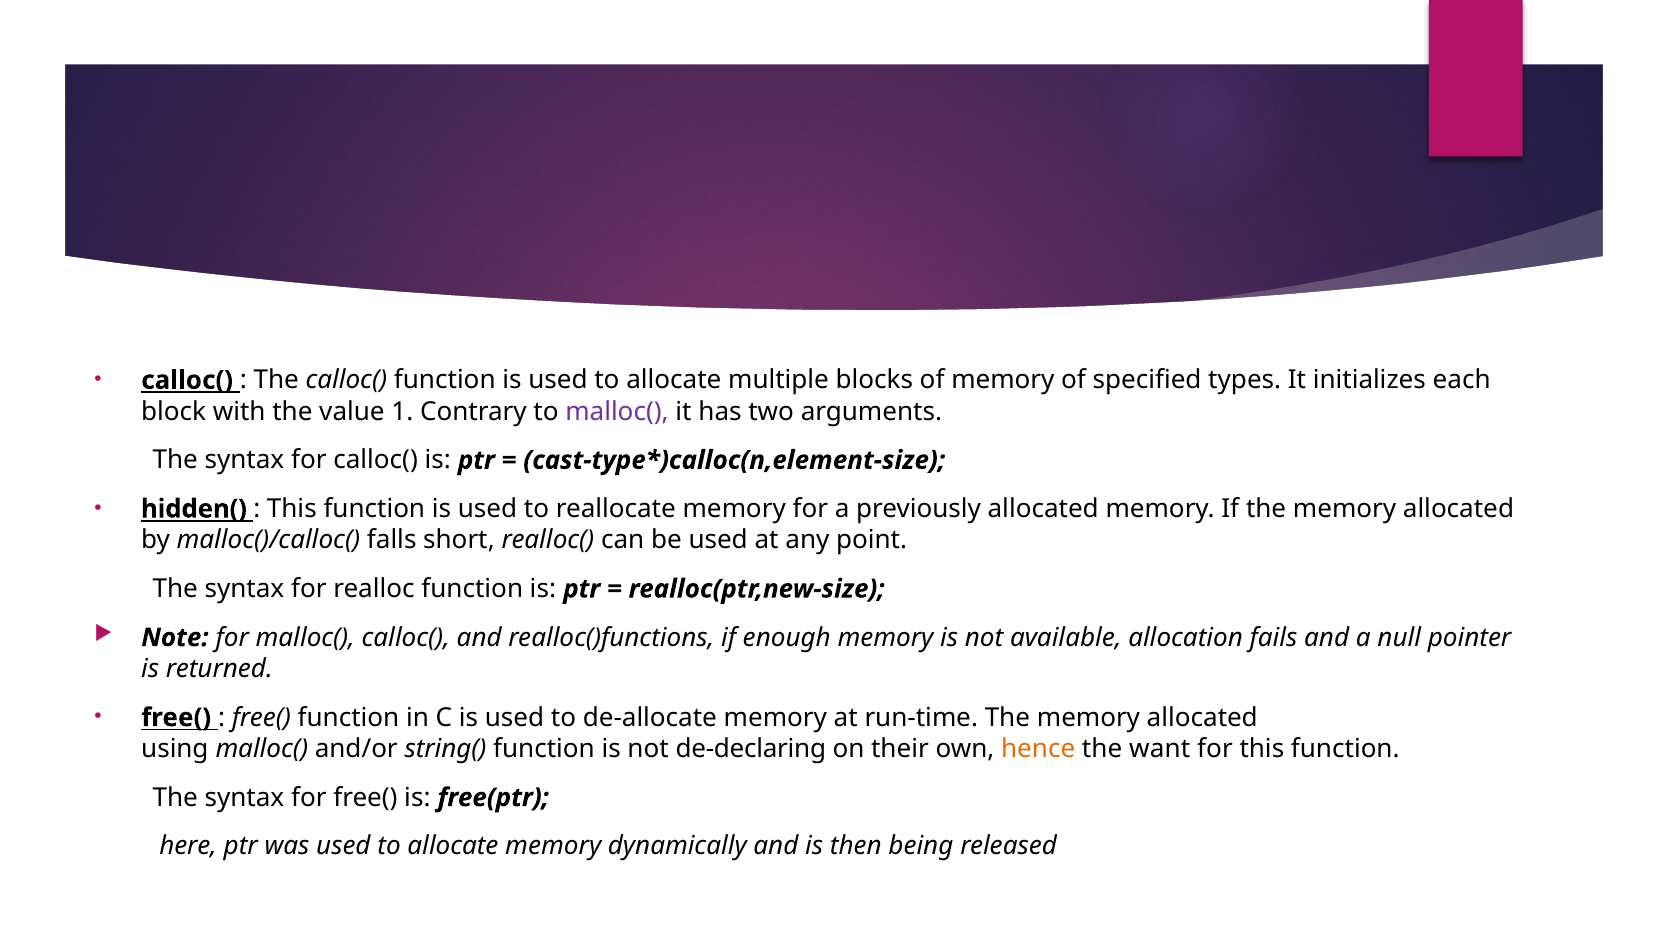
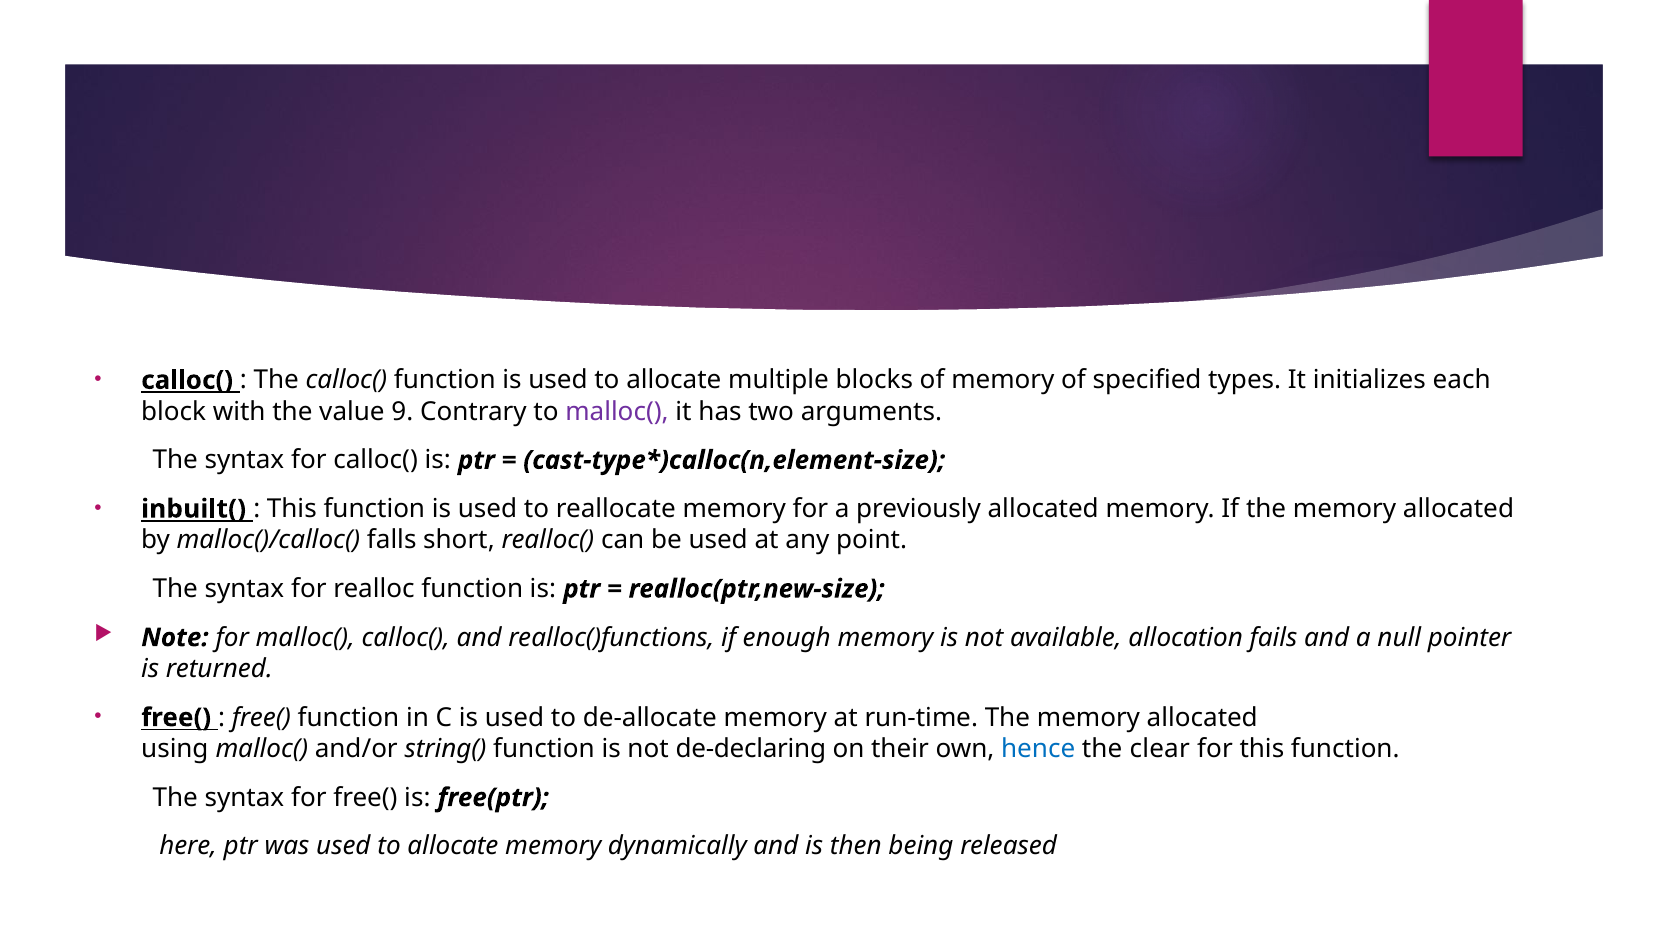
1: 1 -> 9 (402, 411)
hidden(: hidden( -> inbuilt( (194, 509)
hence colour: orange -> blue (1038, 749)
want: want -> clear (1160, 749)
